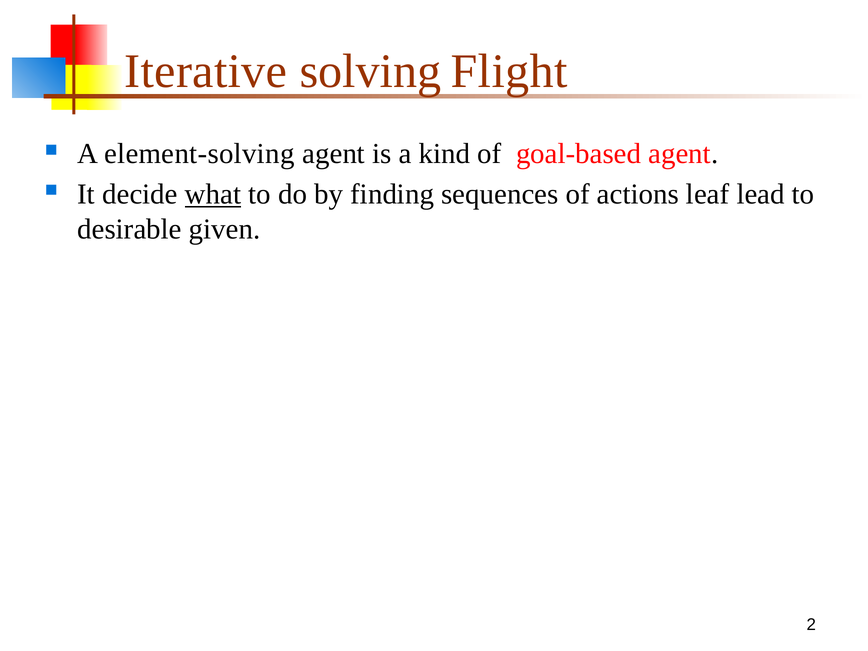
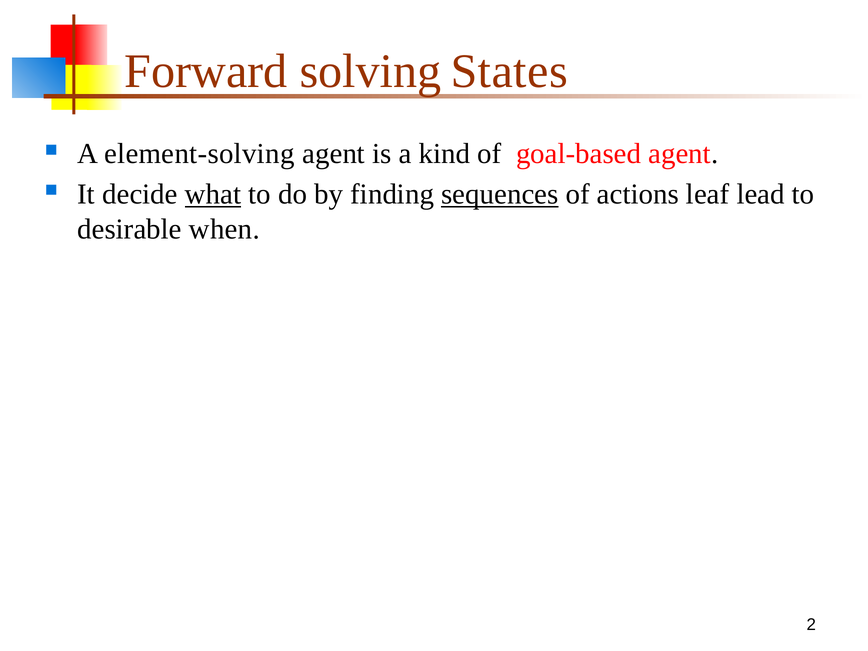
Iterative: Iterative -> Forward (206, 71)
Flight: Flight -> States (509, 71)
sequences underline: none -> present (500, 194)
given: given -> when (224, 229)
